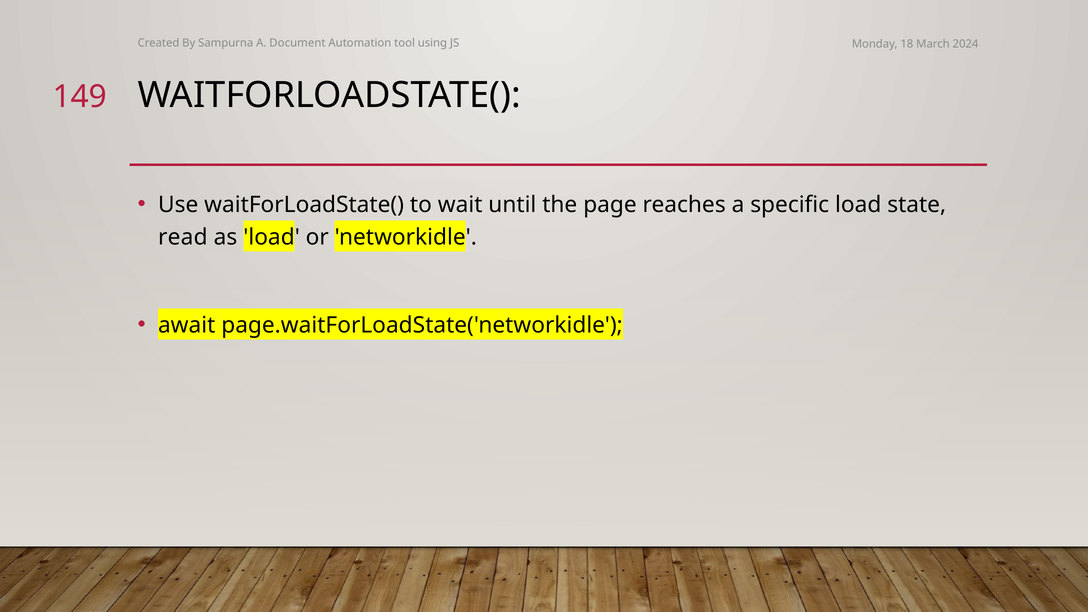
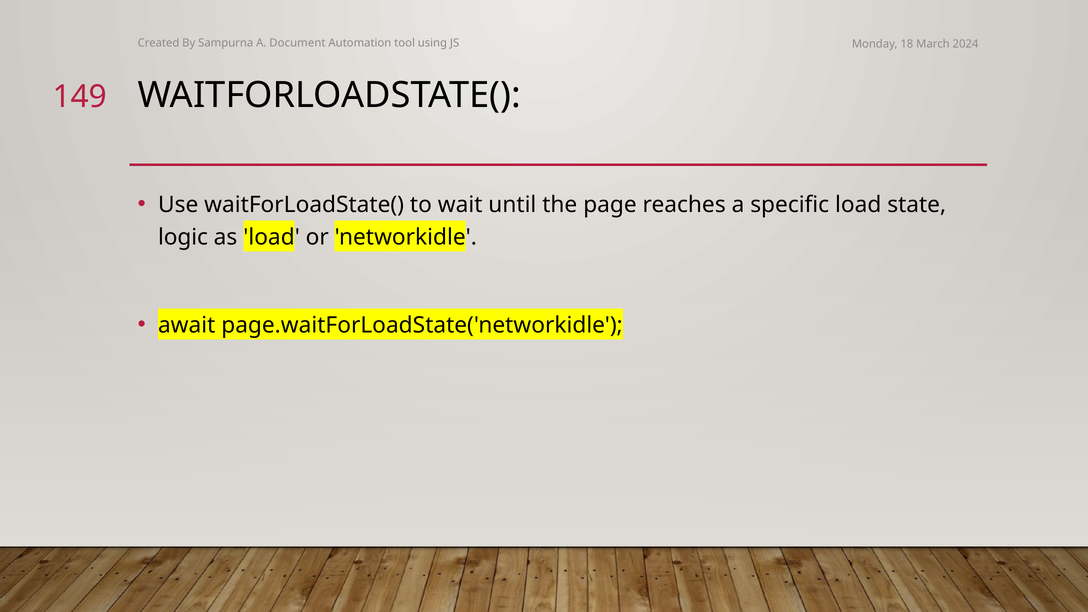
read: read -> logic (183, 237)
